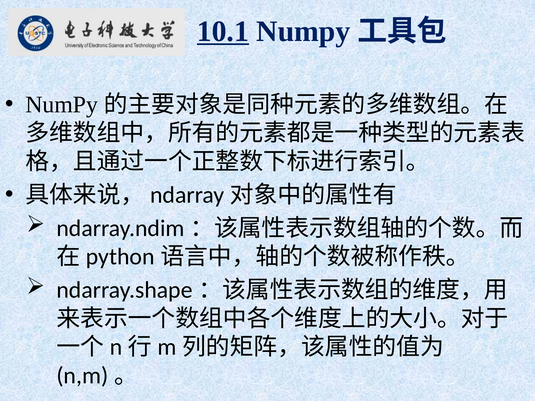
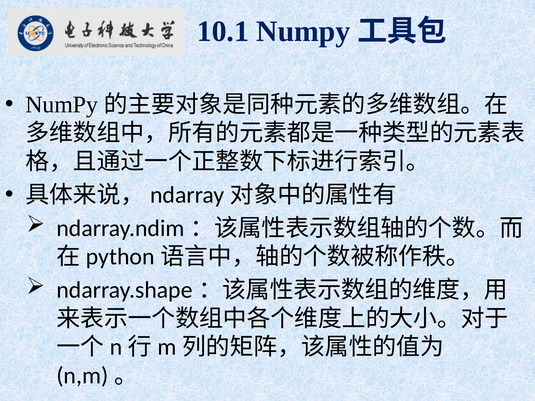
10.1 underline: present -> none (223, 31)
